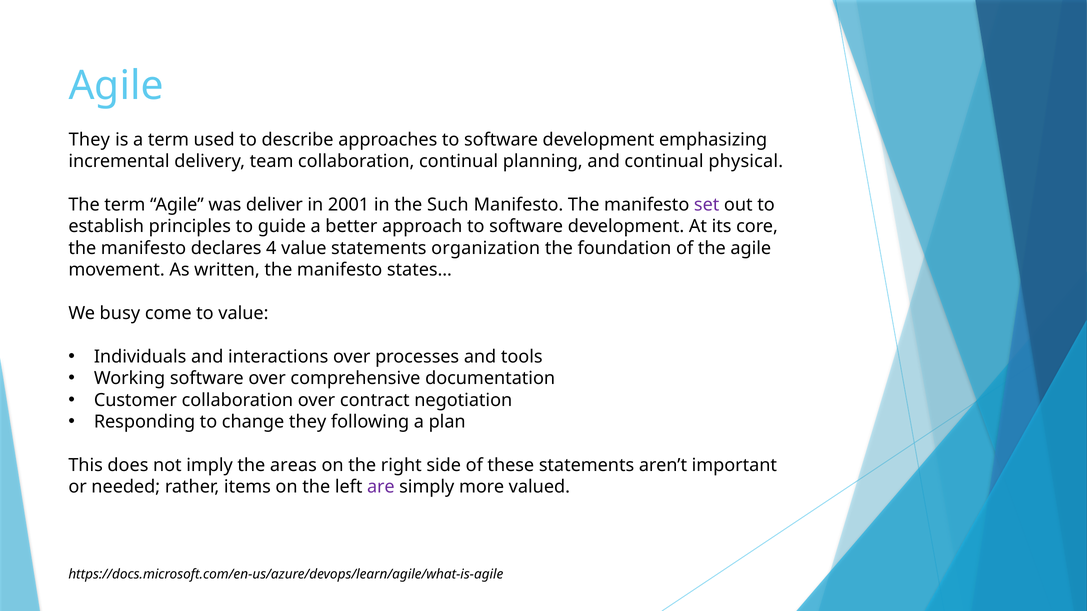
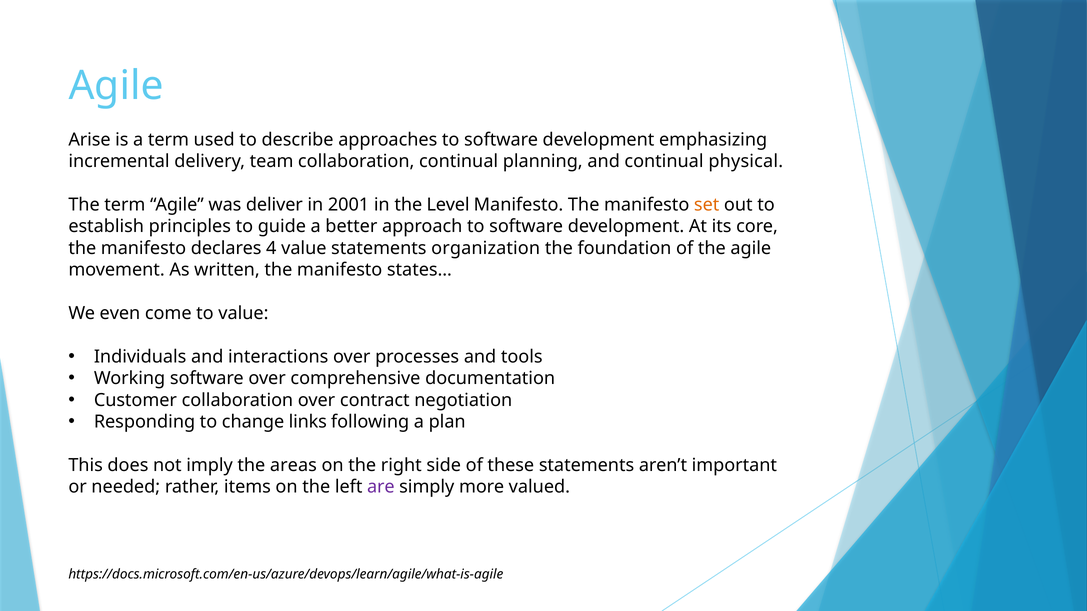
They: They -> Arise (89, 140)
Such: Such -> Level (448, 205)
set colour: purple -> orange (707, 205)
busy: busy -> even (120, 313)
change they: they -> links (308, 422)
